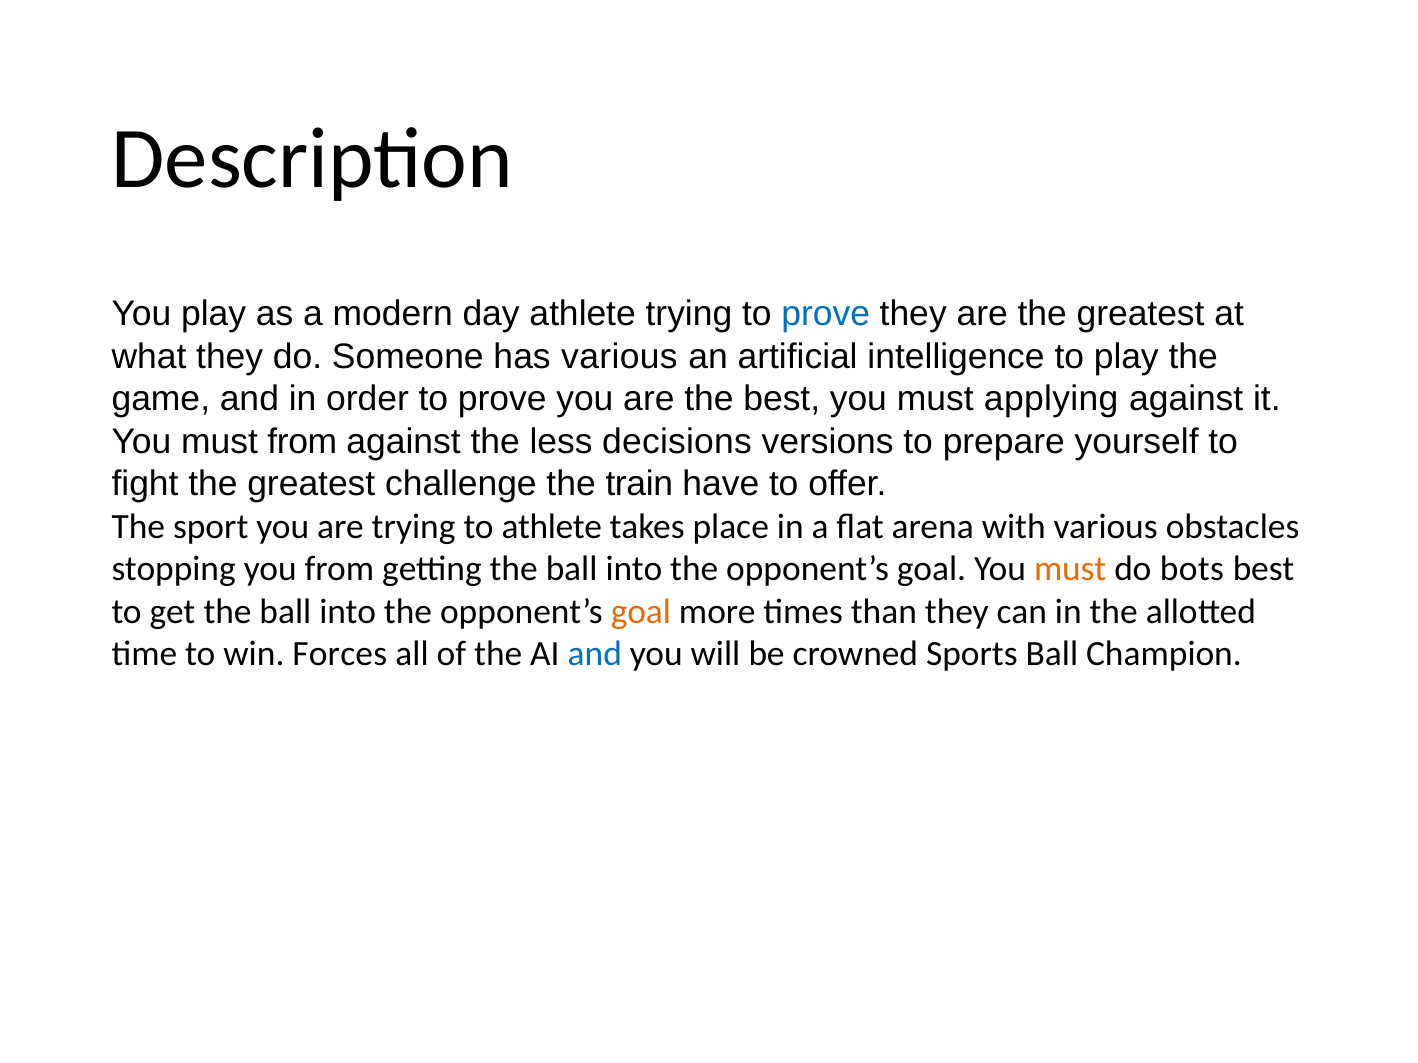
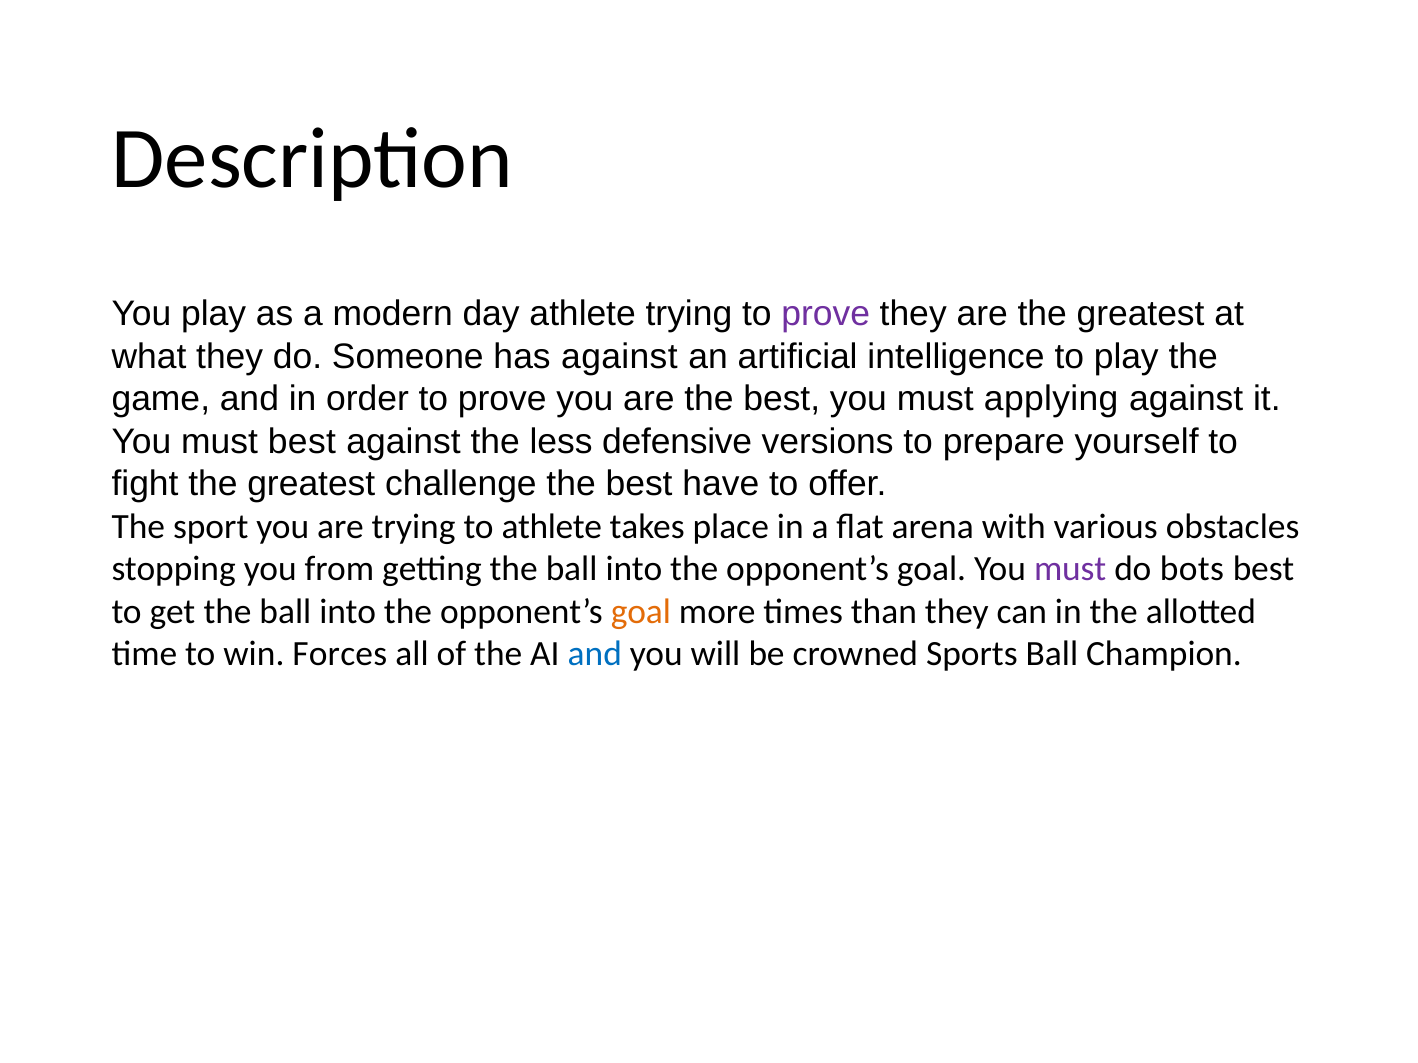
prove colour: blue -> purple (826, 314)
has various: various -> against (619, 356)
must from: from -> best (302, 442)
decisions: decisions -> defensive (677, 442)
challenge the train: train -> best (639, 484)
must colour: orange -> purple (1070, 569)
